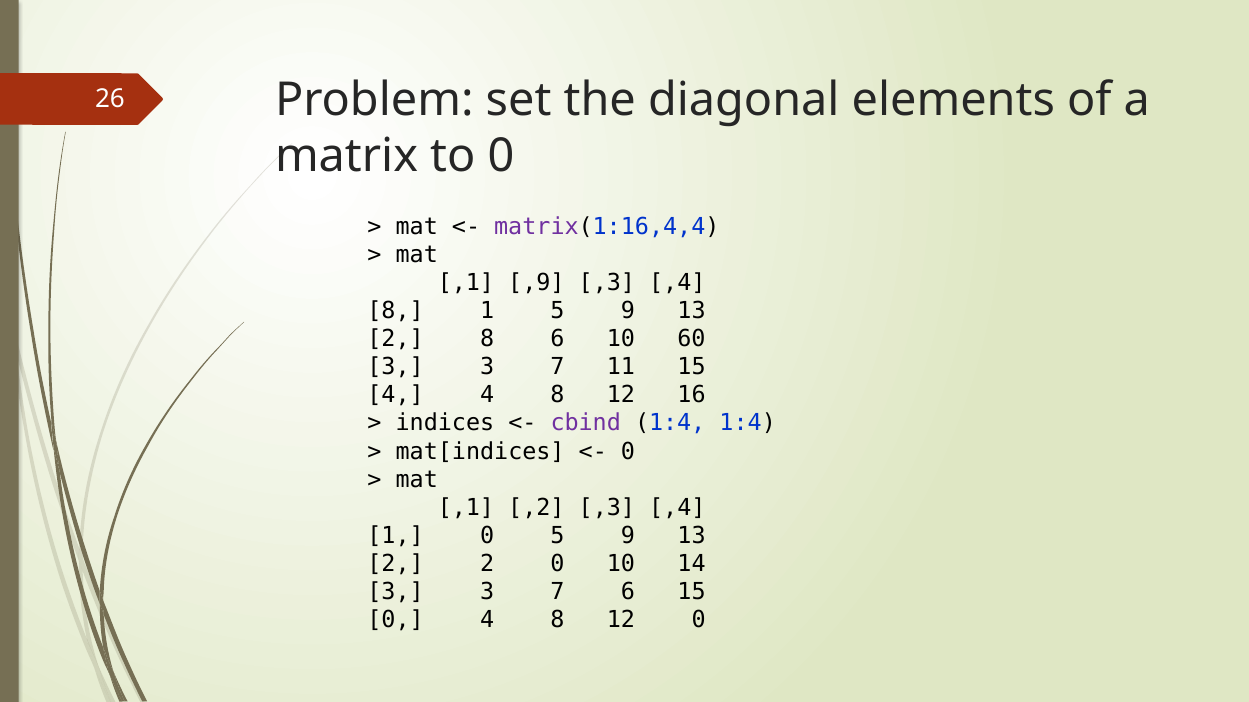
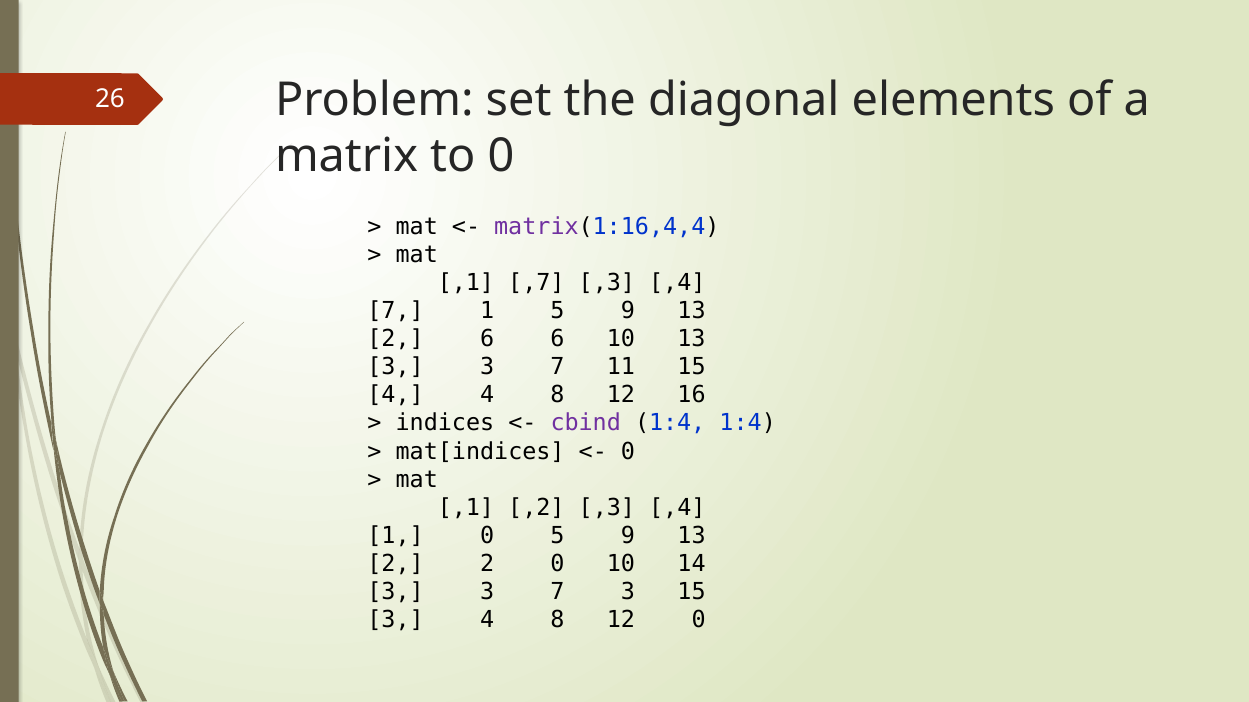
,9: ,9 -> ,7 (536, 283)
8: 8 -> 7 (396, 311)
2 8: 8 -> 6 (487, 339)
10 60: 60 -> 13 (691, 339)
7 6: 6 -> 3 (628, 592)
0: 0 -> 3 (396, 620)
